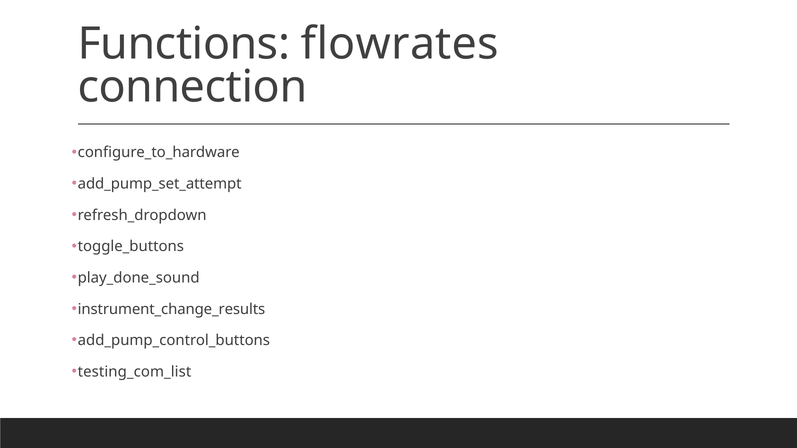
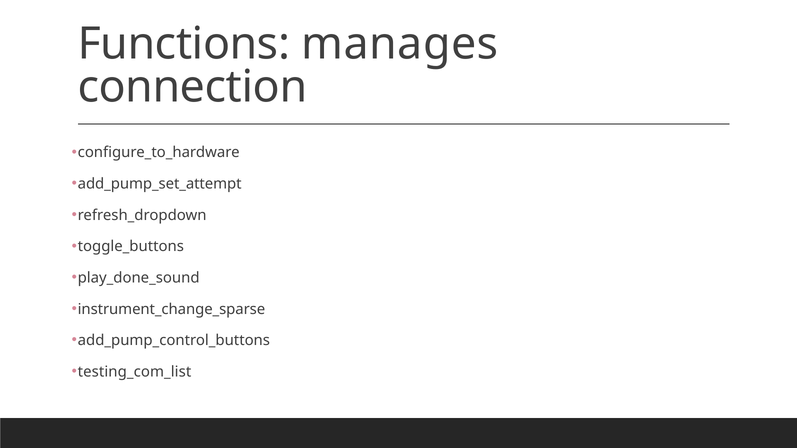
flowrates: flowrates -> manages (400, 44)
instrument_change_results: instrument_change_results -> instrument_change_sparse (171, 309)
